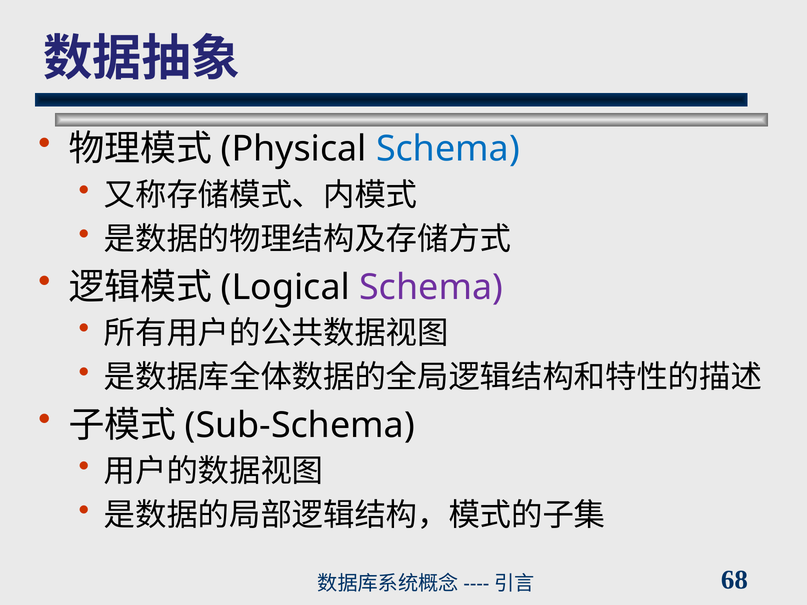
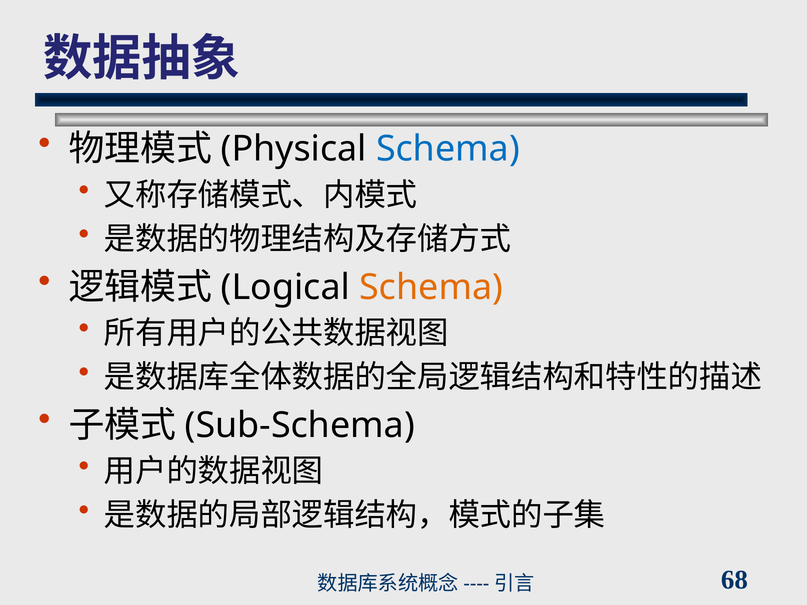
Schema colour: purple -> orange (431, 287)
